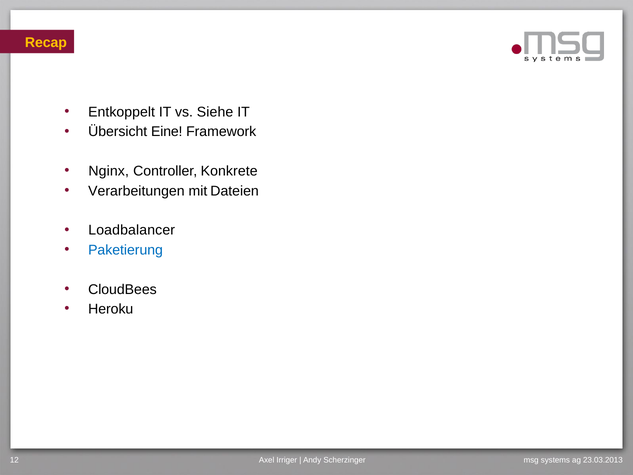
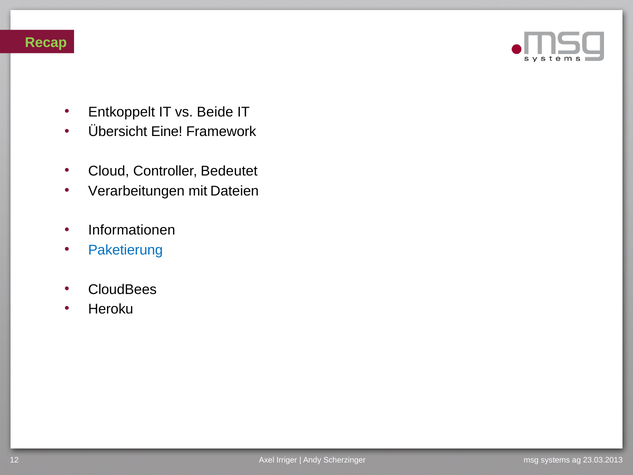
Recap colour: yellow -> light green (46, 42)
Siehe: Siehe -> Beide (215, 112)
Nginx: Nginx -> Cloud (109, 171)
Konkrete: Konkrete -> Bedeutet (229, 171)
Loadbalancer: Loadbalancer -> Informationen (132, 230)
